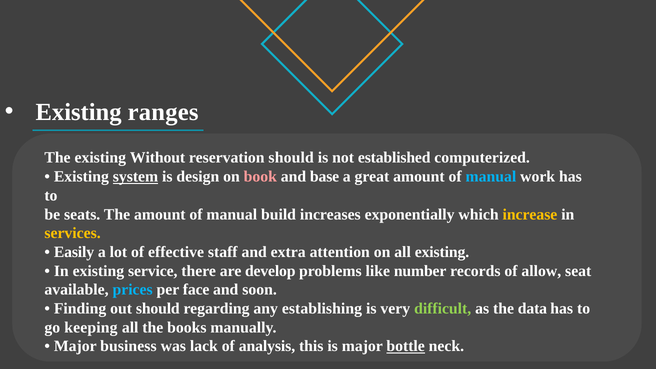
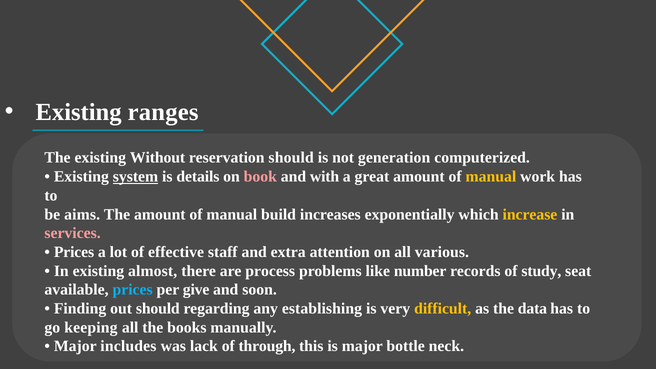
established: established -> generation (394, 158)
design: design -> details (198, 177)
base: base -> with (325, 177)
manual colour: light blue -> yellow (491, 177)
seats: seats -> aims (82, 214)
services colour: yellow -> pink (73, 233)
Easily: Easily -> Prices (74, 252)
all existing: existing -> various (442, 252)
service: service -> almost (153, 271)
develop: develop -> process (270, 271)
allow: allow -> study (541, 271)
face: face -> give (196, 290)
difficult colour: light green -> yellow (443, 309)
business: business -> includes (128, 346)
analysis: analysis -> through (267, 346)
bottle underline: present -> none (406, 346)
